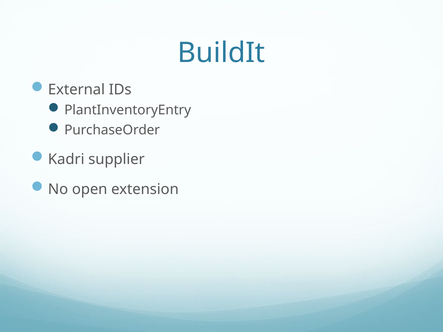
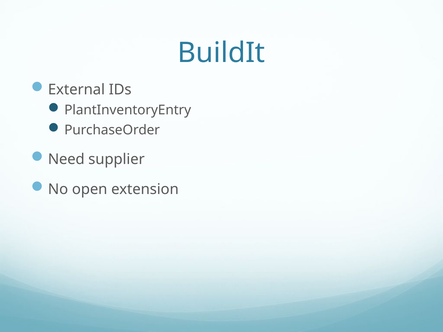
Kadri: Kadri -> Need (66, 160)
